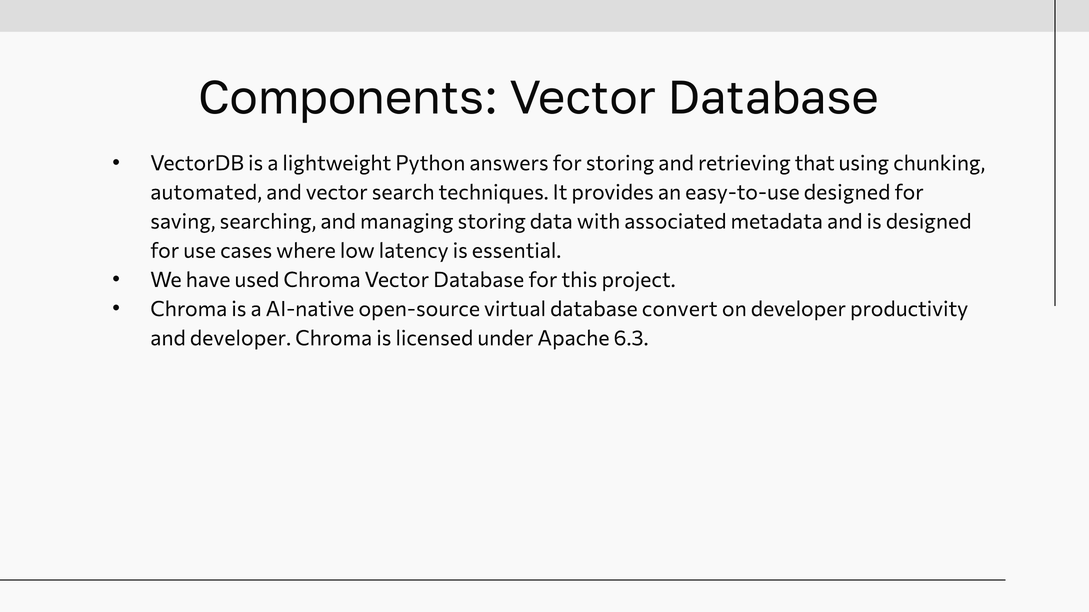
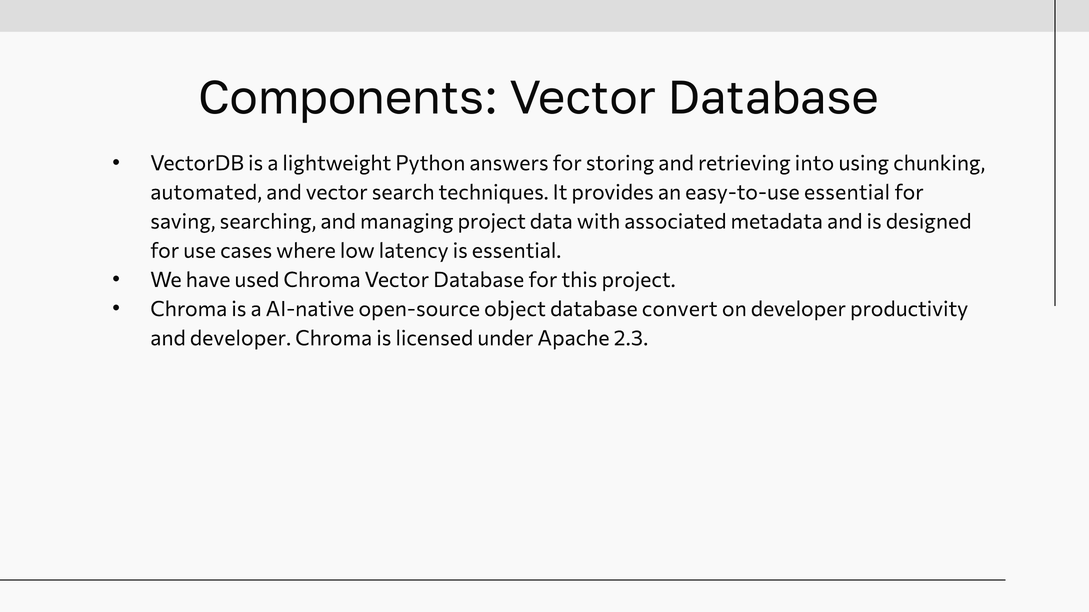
that: that -> into (814, 163)
easy-to-use designed: designed -> essential (847, 193)
managing storing: storing -> project (492, 222)
virtual: virtual -> object (515, 309)
6.3: 6.3 -> 2.3 (631, 339)
